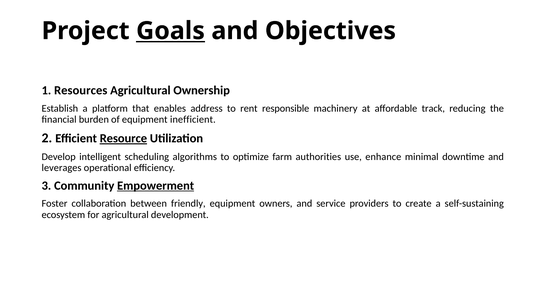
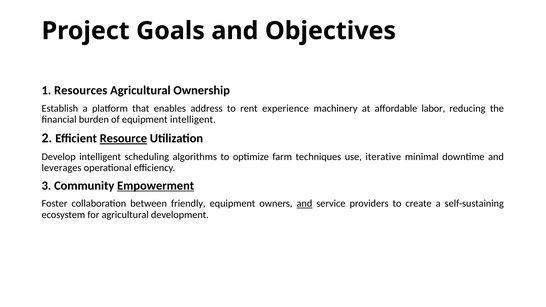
Goals underline: present -> none (170, 31)
responsible: responsible -> experience (286, 108)
track: track -> labor (433, 108)
equipment inefficient: inefficient -> intelligent (193, 120)
authorities: authorities -> techniques (318, 157)
enhance: enhance -> iterative (383, 157)
and underline: none -> present (304, 204)
